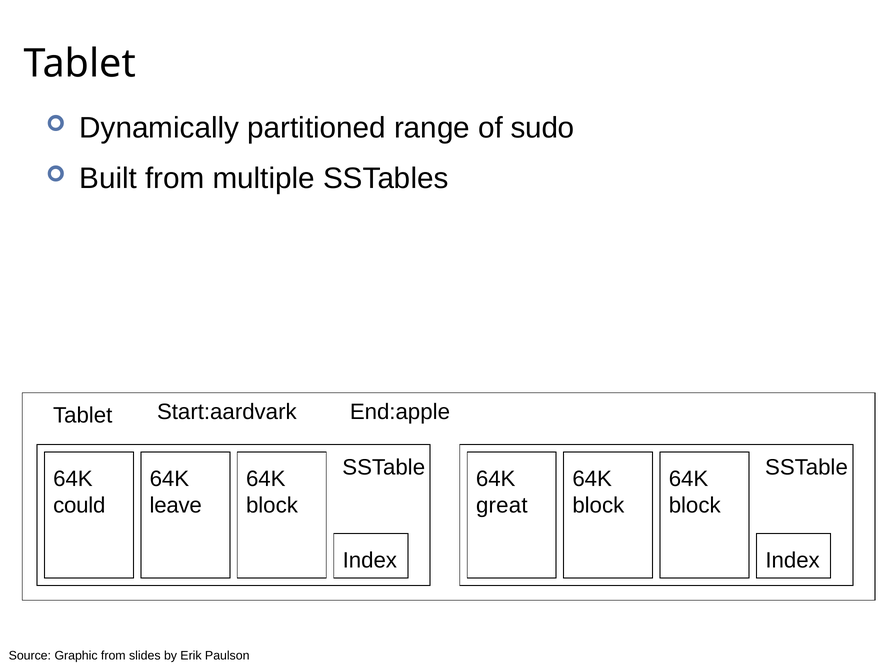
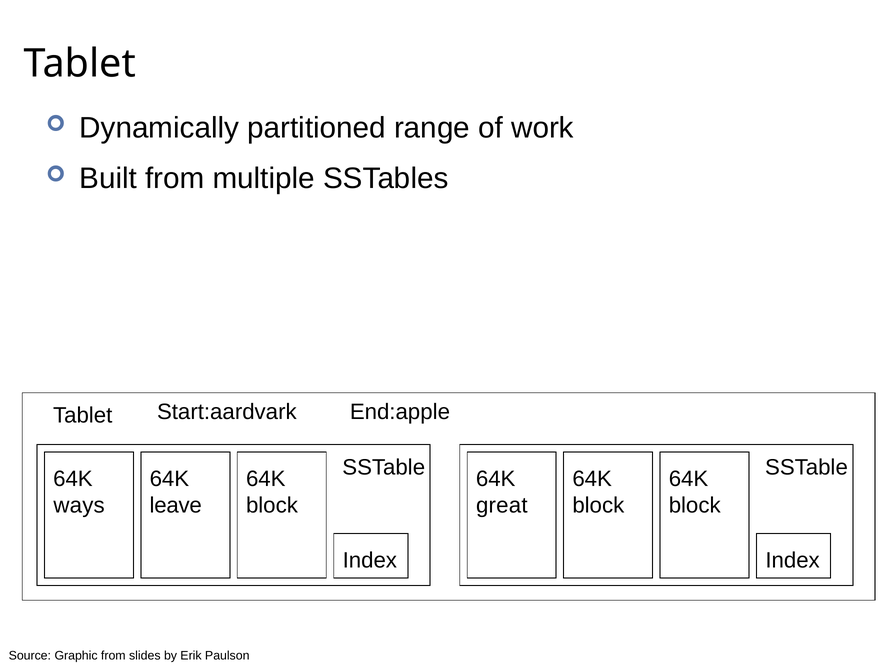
sudo: sudo -> work (542, 128)
could: could -> ways (79, 506)
